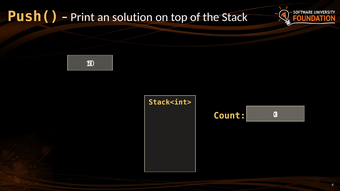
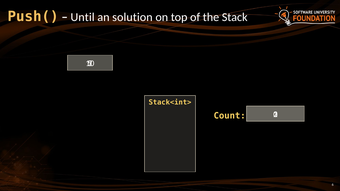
Print: Print -> Until (83, 17)
